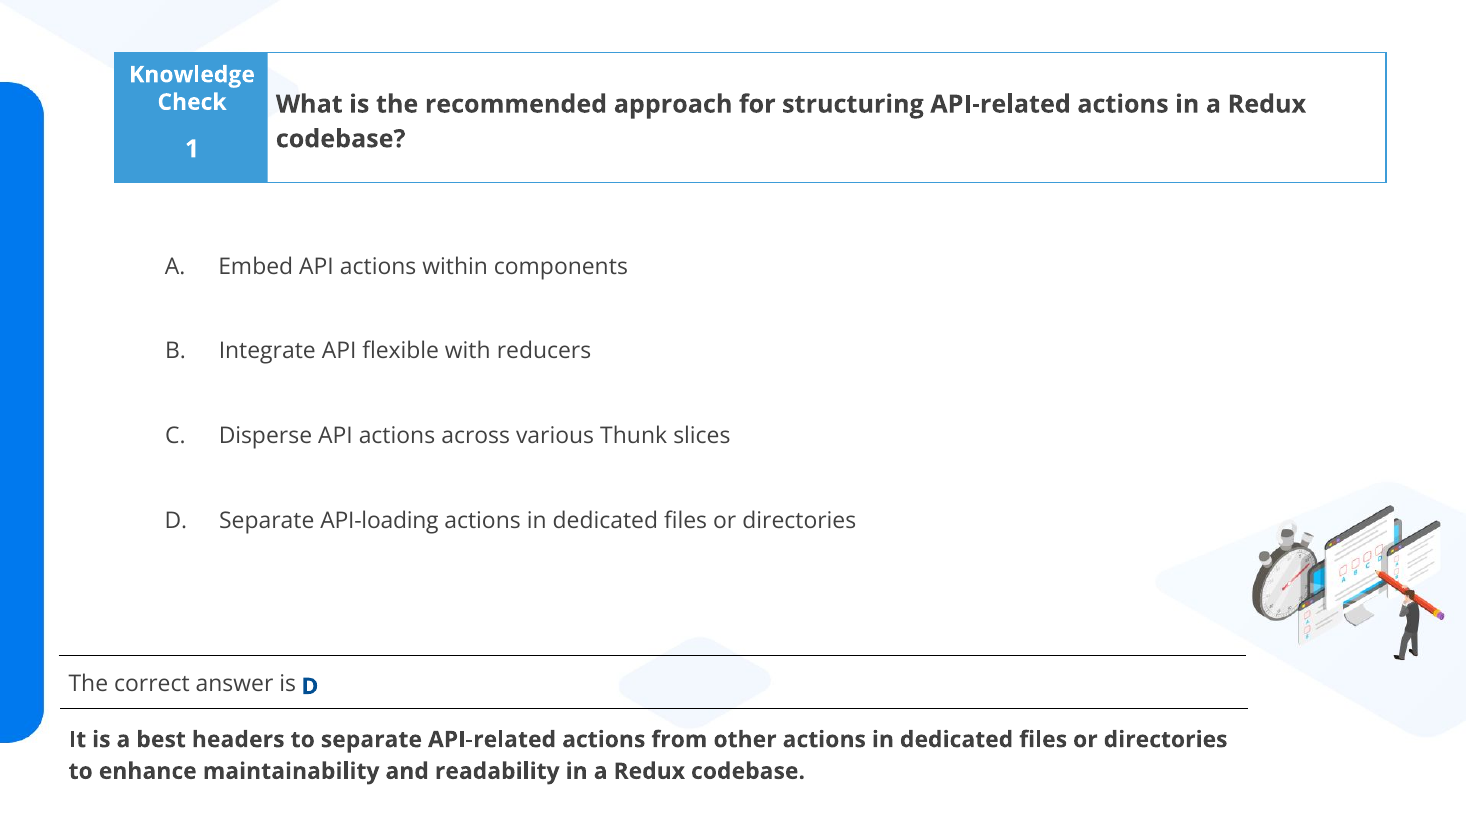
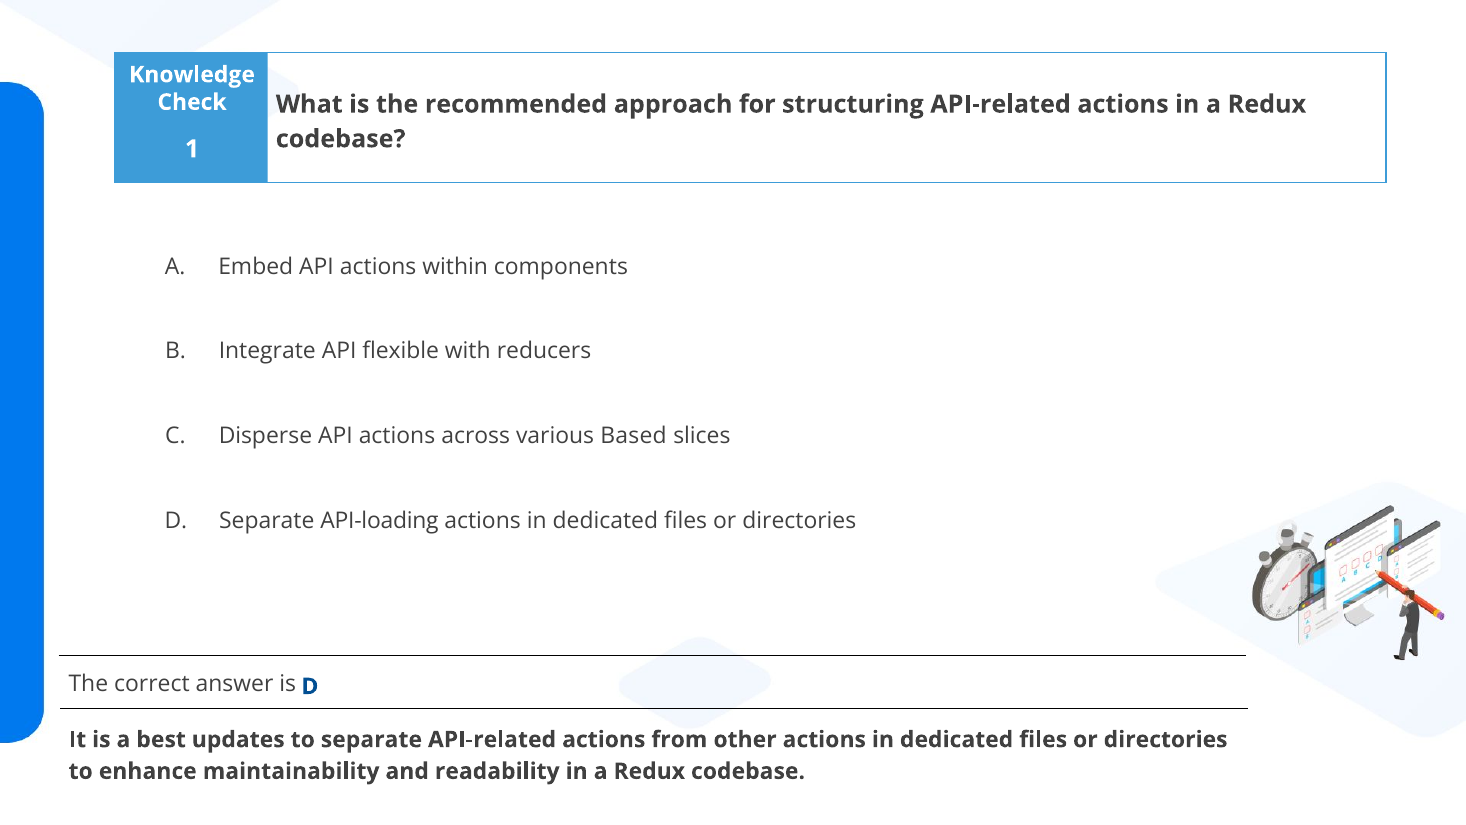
Thunk: Thunk -> Based (634, 436)
headers: headers -> updates (238, 739)
